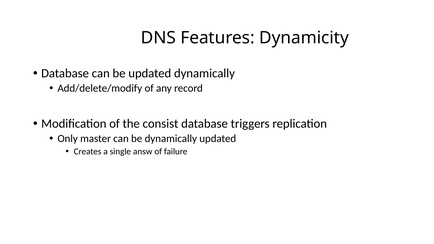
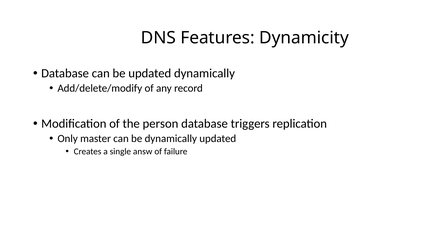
consist: consist -> person (160, 124)
